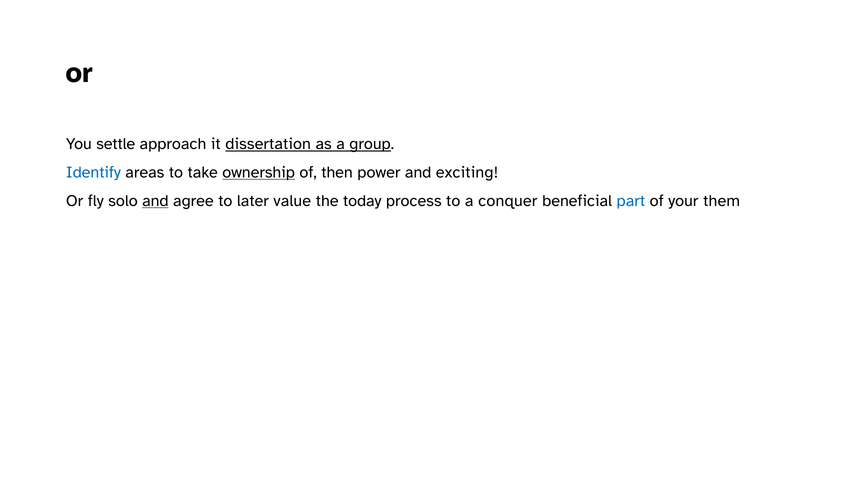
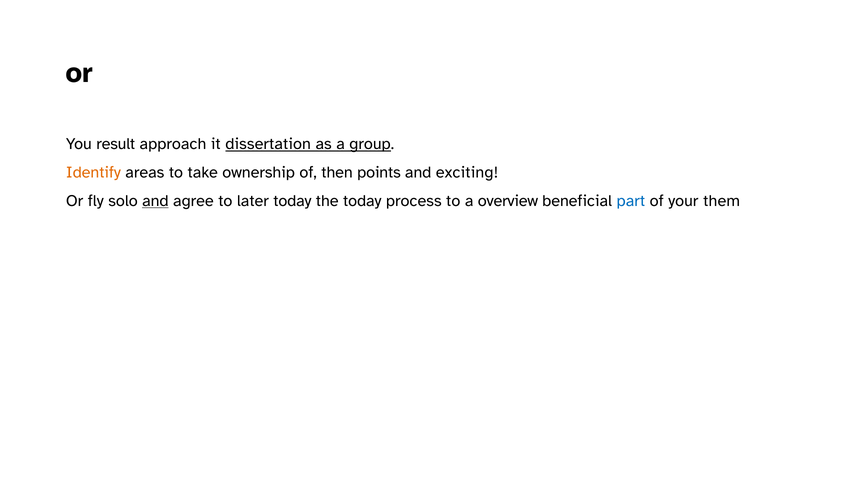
settle: settle -> result (116, 144)
Identify colour: blue -> orange (93, 172)
ownership underline: present -> none (259, 172)
power: power -> points (379, 172)
later value: value -> today (292, 201)
conquer: conquer -> overview (508, 201)
